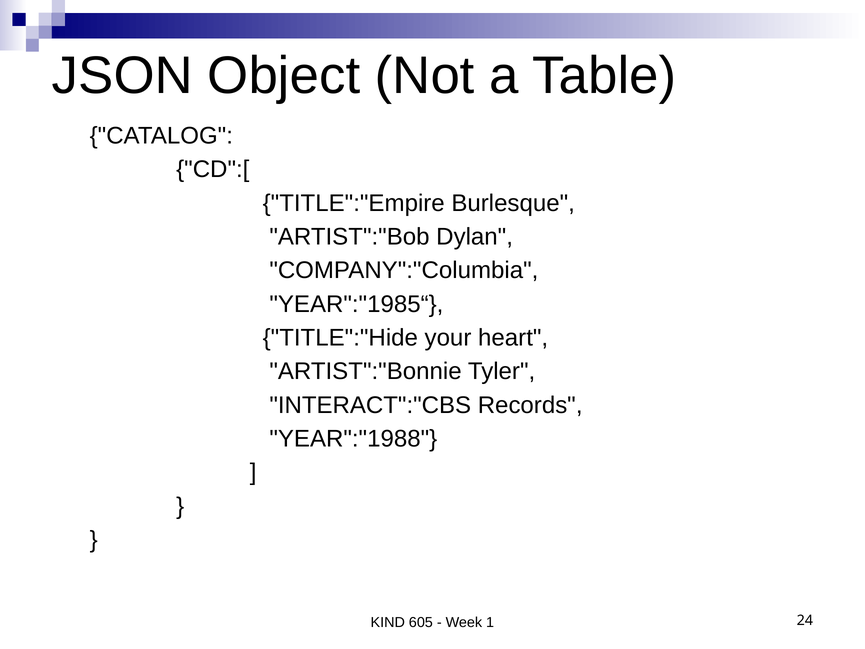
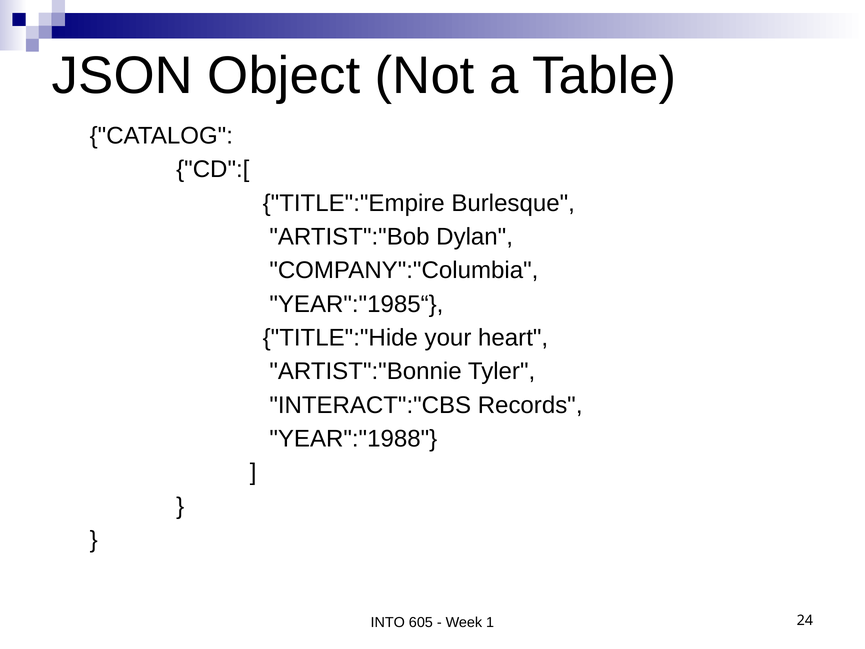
KIND: KIND -> INTO (388, 622)
